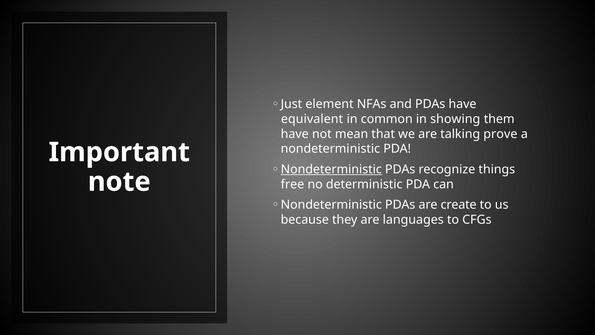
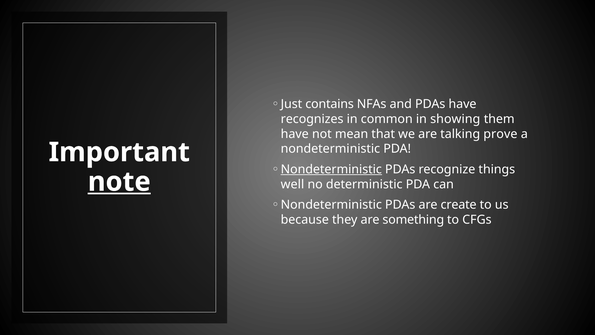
element: element -> contains (330, 104)
equivalent: equivalent -> recognizes (312, 119)
note underline: none -> present (119, 182)
free: free -> well (292, 184)
languages: languages -> something (413, 220)
